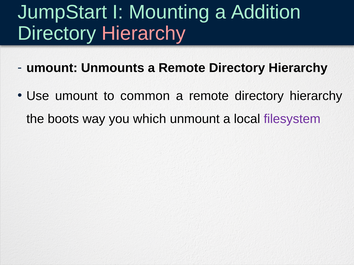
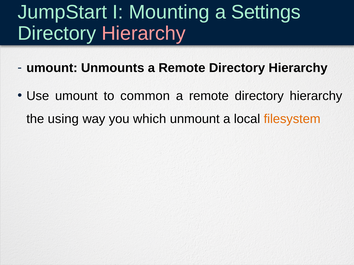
Addition: Addition -> Settings (266, 12)
boots: boots -> using (63, 119)
filesystem colour: purple -> orange (292, 119)
